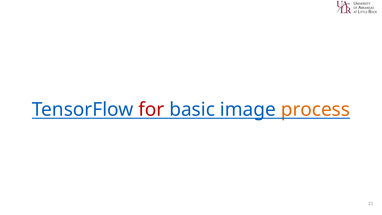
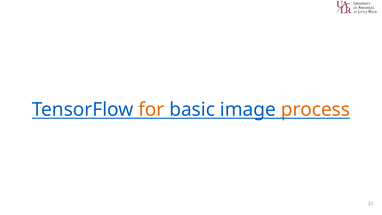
for colour: red -> orange (151, 110)
